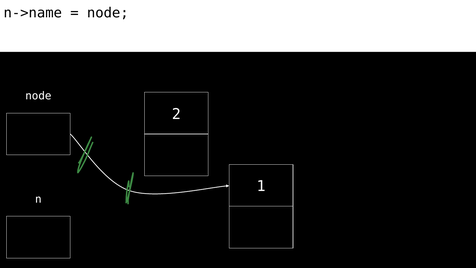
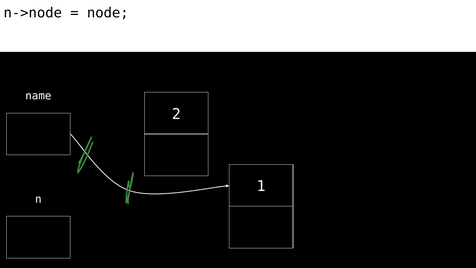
n->name: n->name -> n->node (33, 13)
node: node -> name (38, 96)
